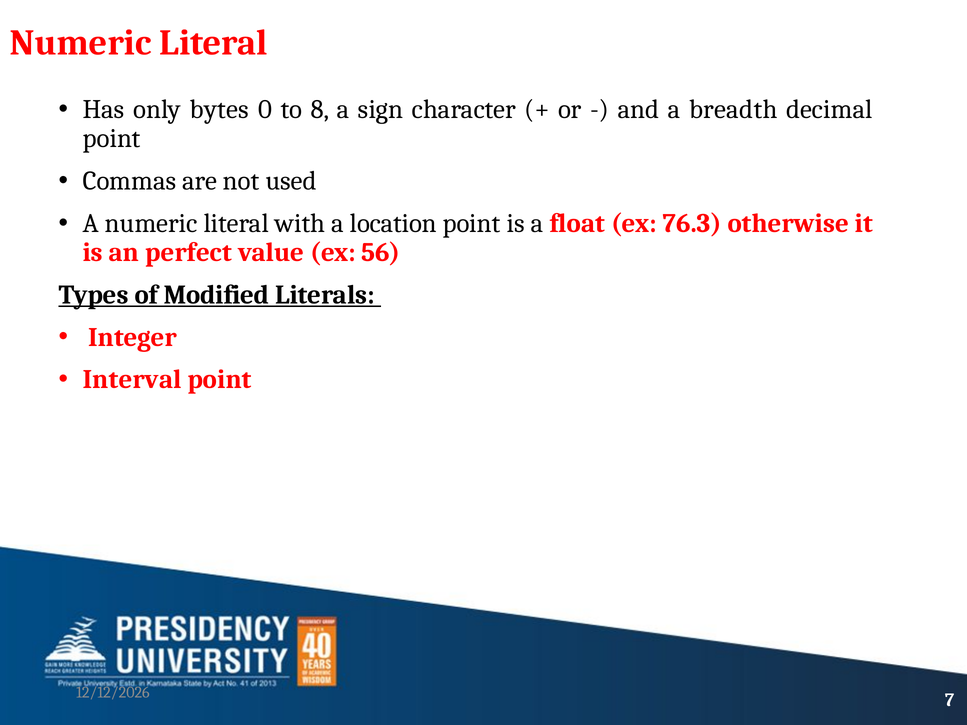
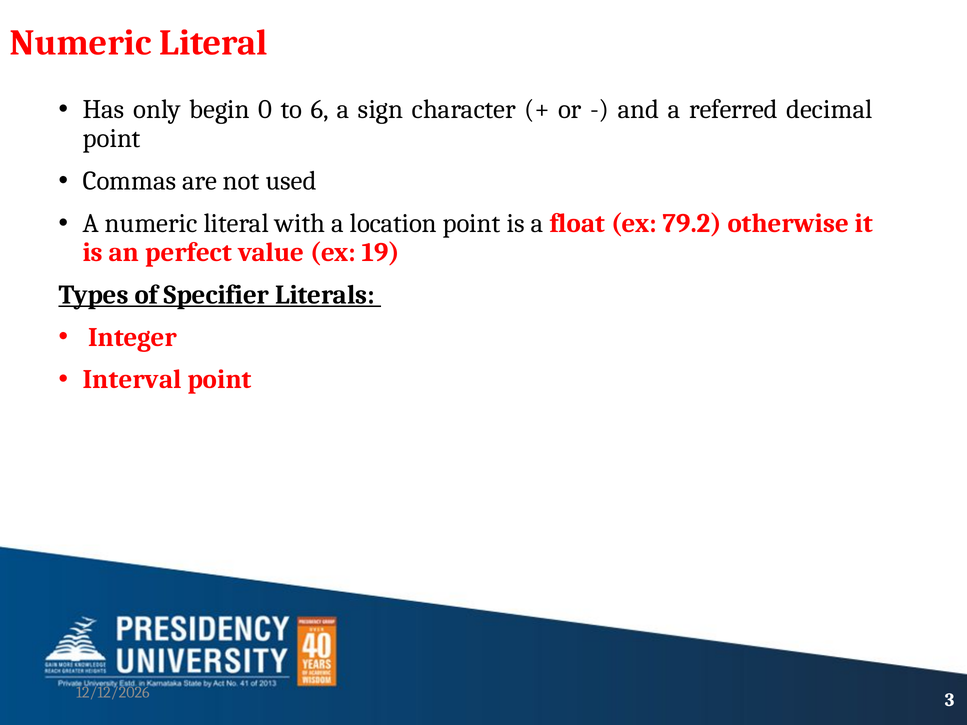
bytes: bytes -> begin (220, 109)
8: 8 -> 6 (320, 109)
breadth: breadth -> referred (733, 109)
76.3: 76.3 -> 79.2 (692, 223)
56: 56 -> 19 (381, 252)
Modified: Modified -> Specifier (216, 295)
7: 7 -> 3 (950, 701)
